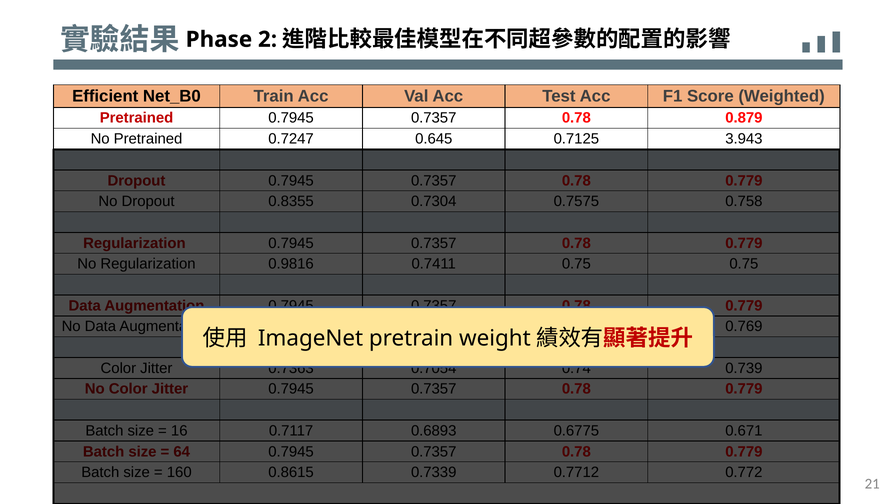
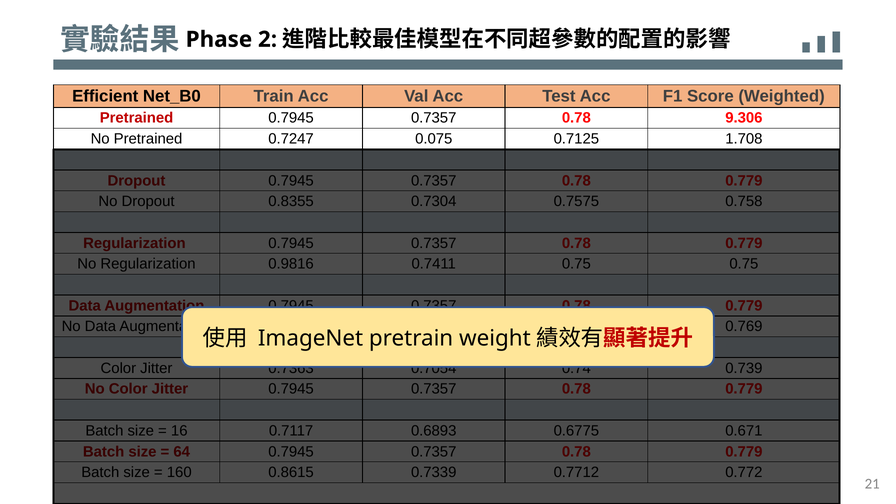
0.879: 0.879 -> 9.306 (744, 118)
0.645: 0.645 -> 0.075 (434, 139)
3.943: 3.943 -> 1.708 (744, 139)
